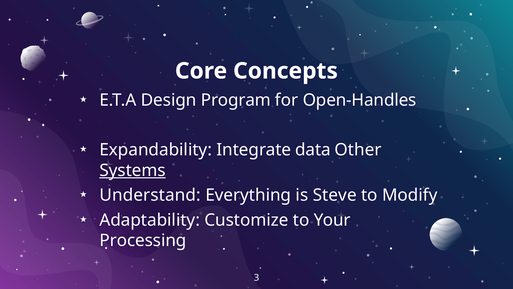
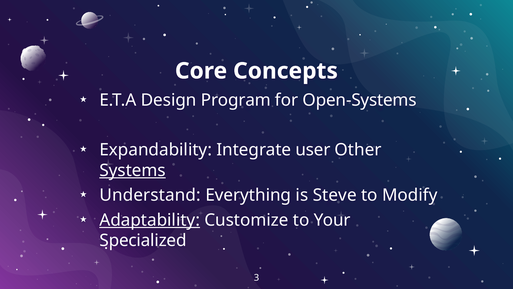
Open-Handles: Open-Handles -> Open-Systems (360, 100)
data: data -> user (313, 150)
Adaptability underline: none -> present (150, 220)
Processing: Processing -> Specialized (143, 240)
